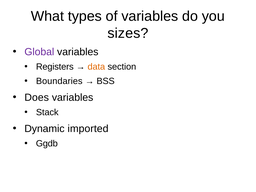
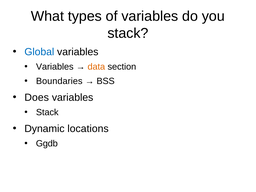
sizes: sizes -> stack (128, 33)
Global colour: purple -> blue (39, 52)
Registers: Registers -> Variables (55, 67)
imported: imported -> locations (88, 129)
